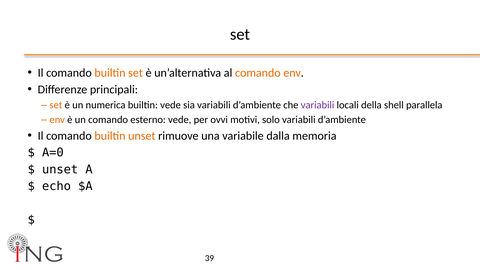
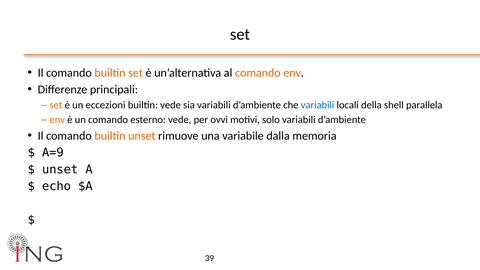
numerica: numerica -> eccezioni (106, 105)
variabili colour: purple -> blue (318, 105)
A=0: A=0 -> A=9 (53, 153)
